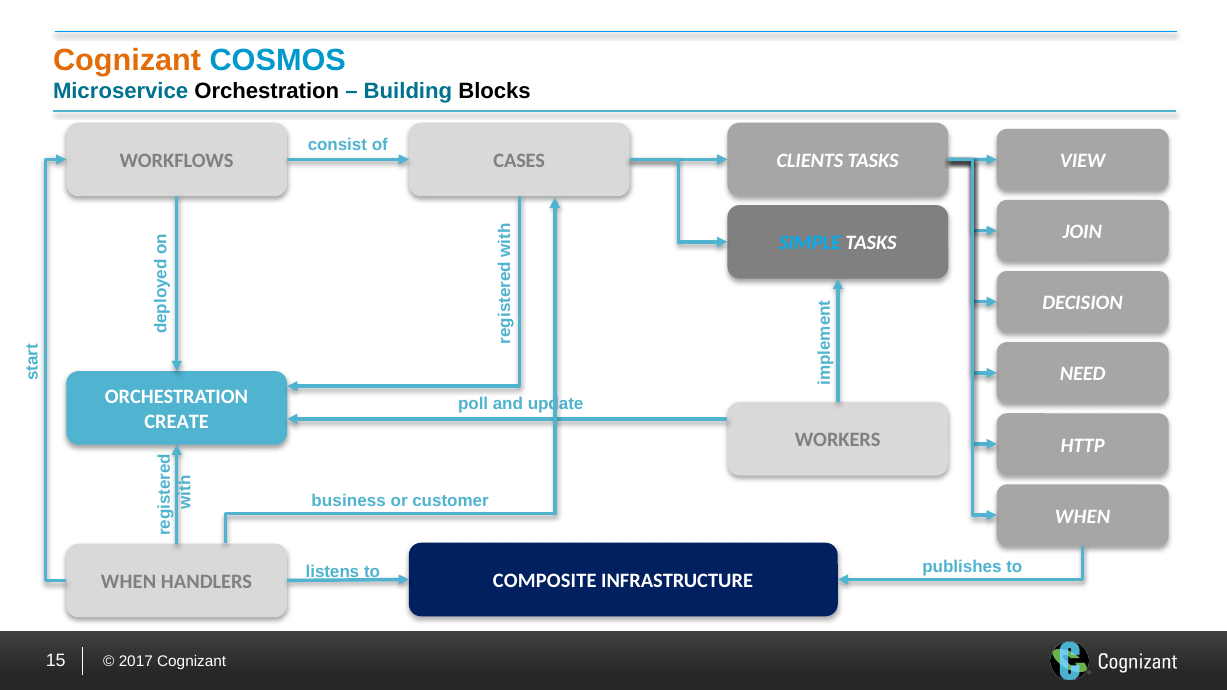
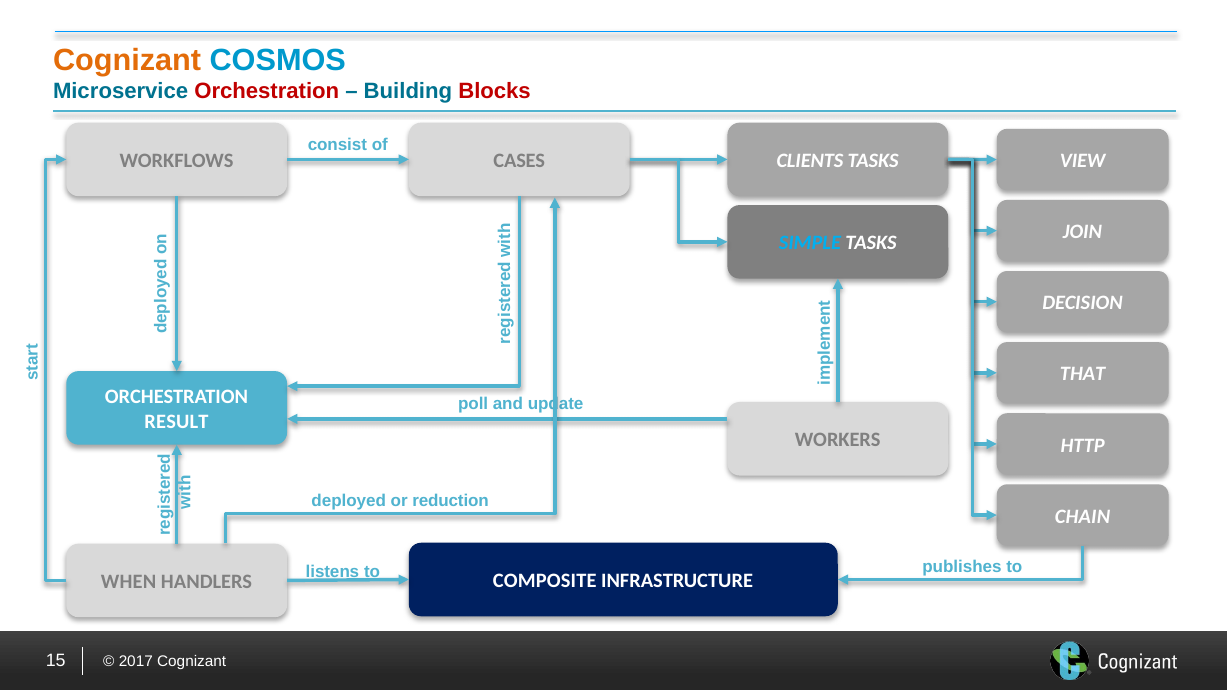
Orchestration colour: black -> red (267, 91)
Blocks colour: black -> red (495, 91)
NEED: NEED -> THAT (1083, 374)
CREATE: CREATE -> RESULT (177, 422)
business: business -> deployed (349, 501)
customer: customer -> reduction (451, 501)
WHEN: WHEN -> CHAIN (1083, 517)
